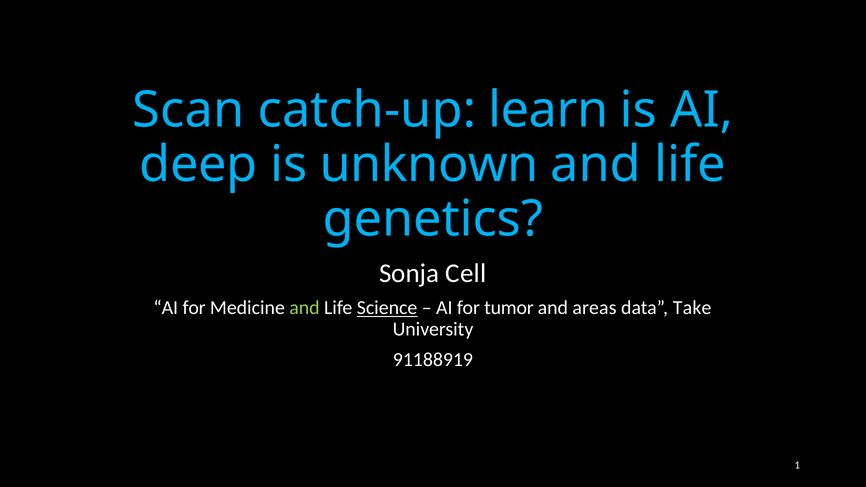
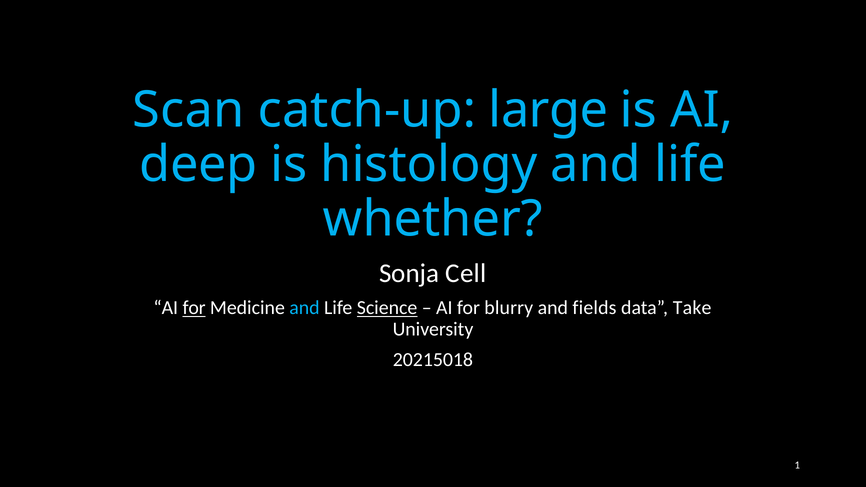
learn: learn -> large (548, 110)
unknown: unknown -> histology (429, 164)
genetics: genetics -> whether (433, 219)
for underline: none -> present (194, 308)
and colour: light green -> light blue (304, 308)
tumor: tumor -> blurry (509, 308)
areas: areas -> fields (594, 308)
91188919: 91188919 -> 20215018 (433, 360)
